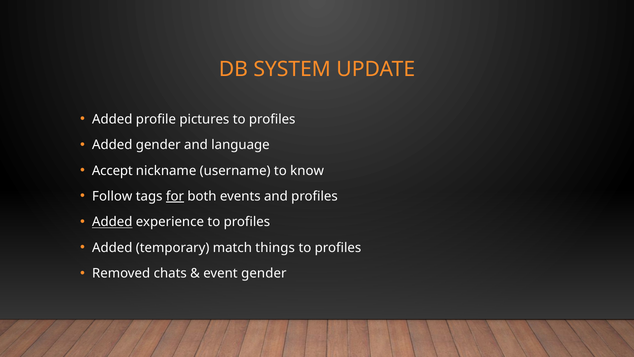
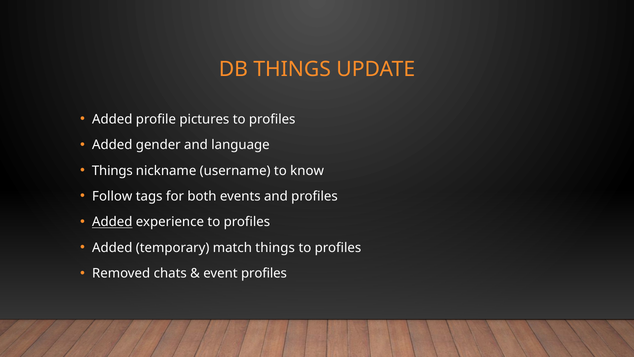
DB SYSTEM: SYSTEM -> THINGS (292, 69)
Accept: Accept -> Things (112, 171)
for underline: present -> none (175, 196)
event gender: gender -> profiles (264, 273)
